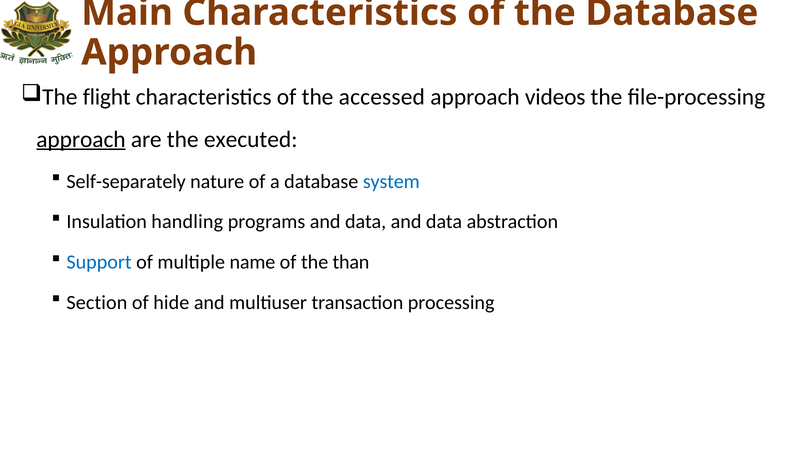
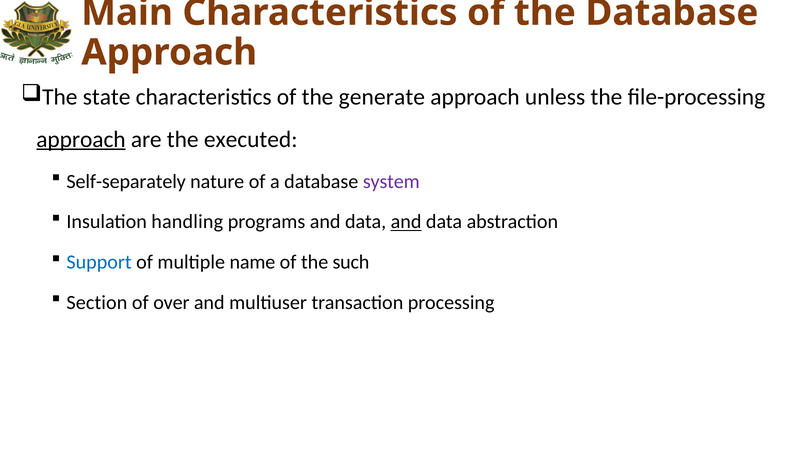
flight: flight -> state (107, 97)
accessed: accessed -> generate (382, 97)
videos: videos -> unless (555, 97)
system colour: blue -> purple (391, 182)
and underline: none -> present (406, 222)
than: than -> such (351, 262)
hide: hide -> over (171, 303)
